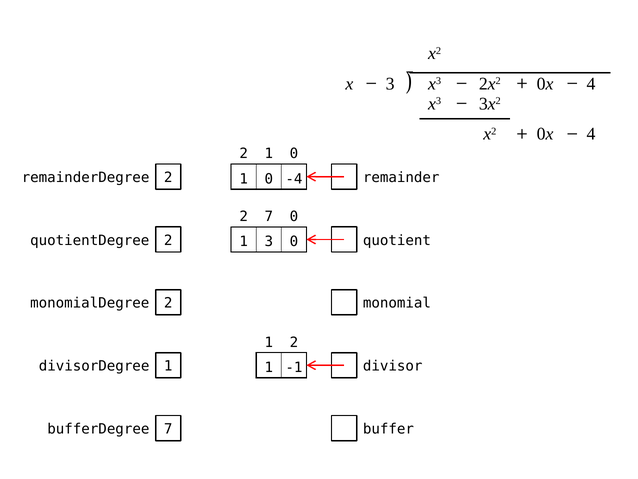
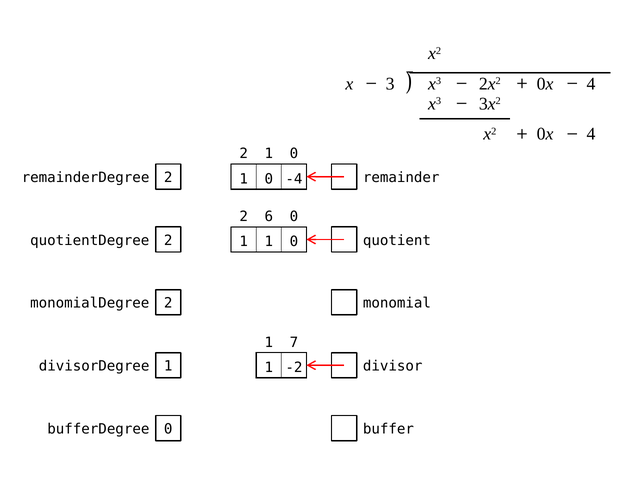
2 7: 7 -> 6 (269, 216)
1 3: 3 -> 1 (269, 242)
1 2: 2 -> 7 (294, 342)
-1: -1 -> -2 (294, 367)
bufferDegree 7: 7 -> 0 (168, 429)
